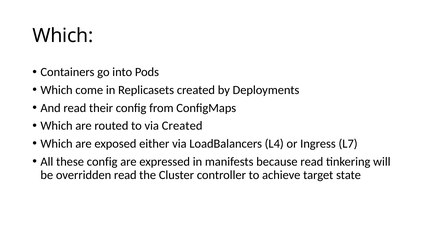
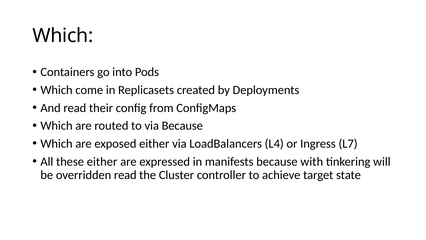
via Created: Created -> Because (182, 126)
these config: config -> either (102, 161)
because read: read -> with (312, 161)
